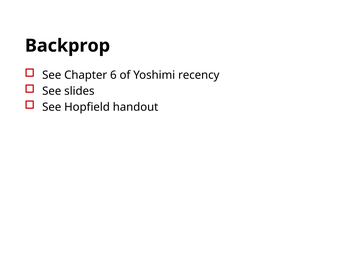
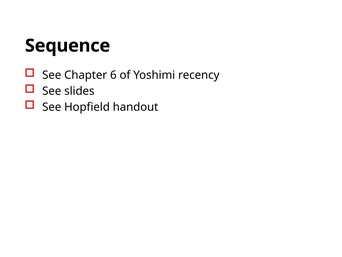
Backprop: Backprop -> Sequence (68, 46)
